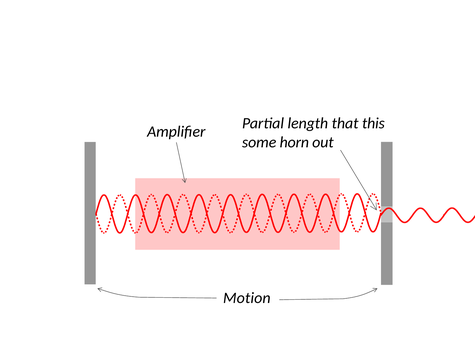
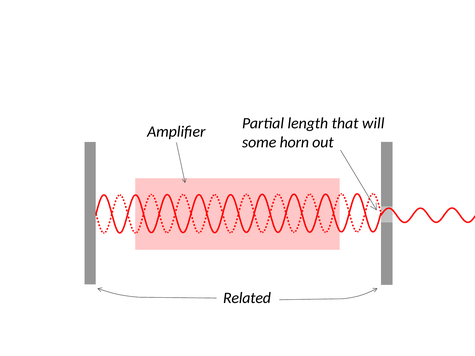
this: this -> will (373, 124)
Motion: Motion -> Related (247, 298)
